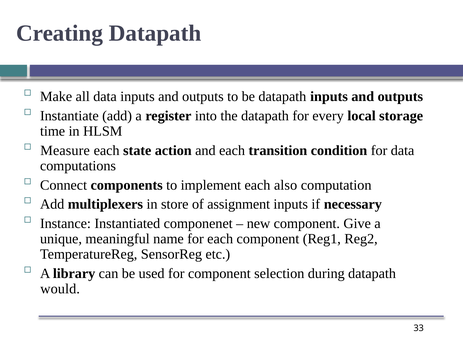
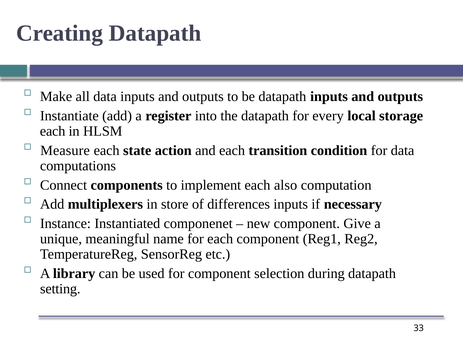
time: time -> each (53, 131)
assignment: assignment -> differences (239, 204)
would: would -> setting (60, 289)
